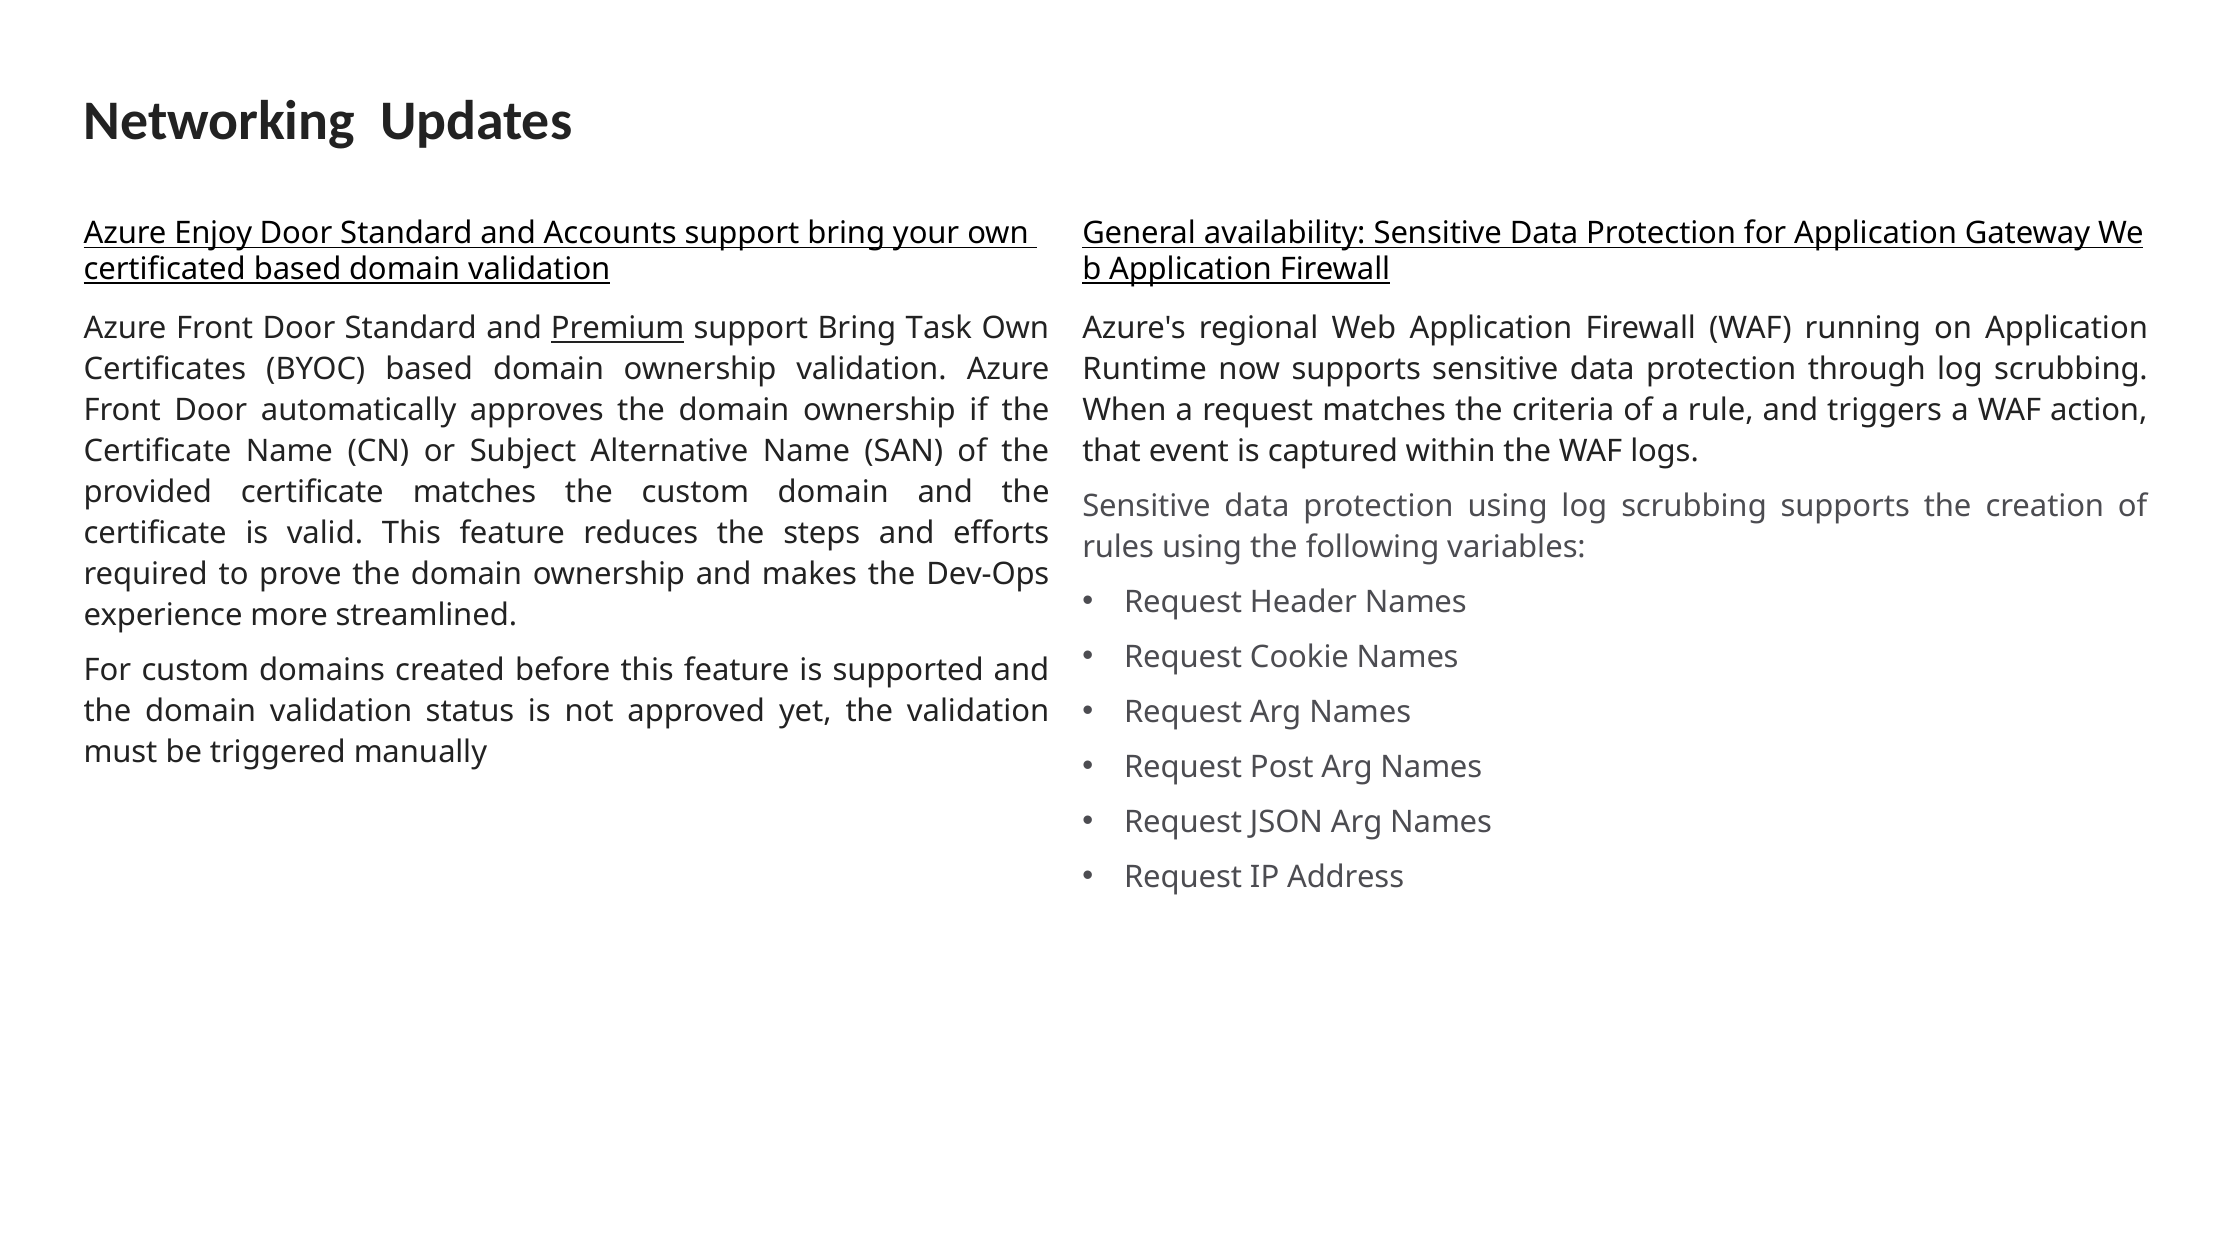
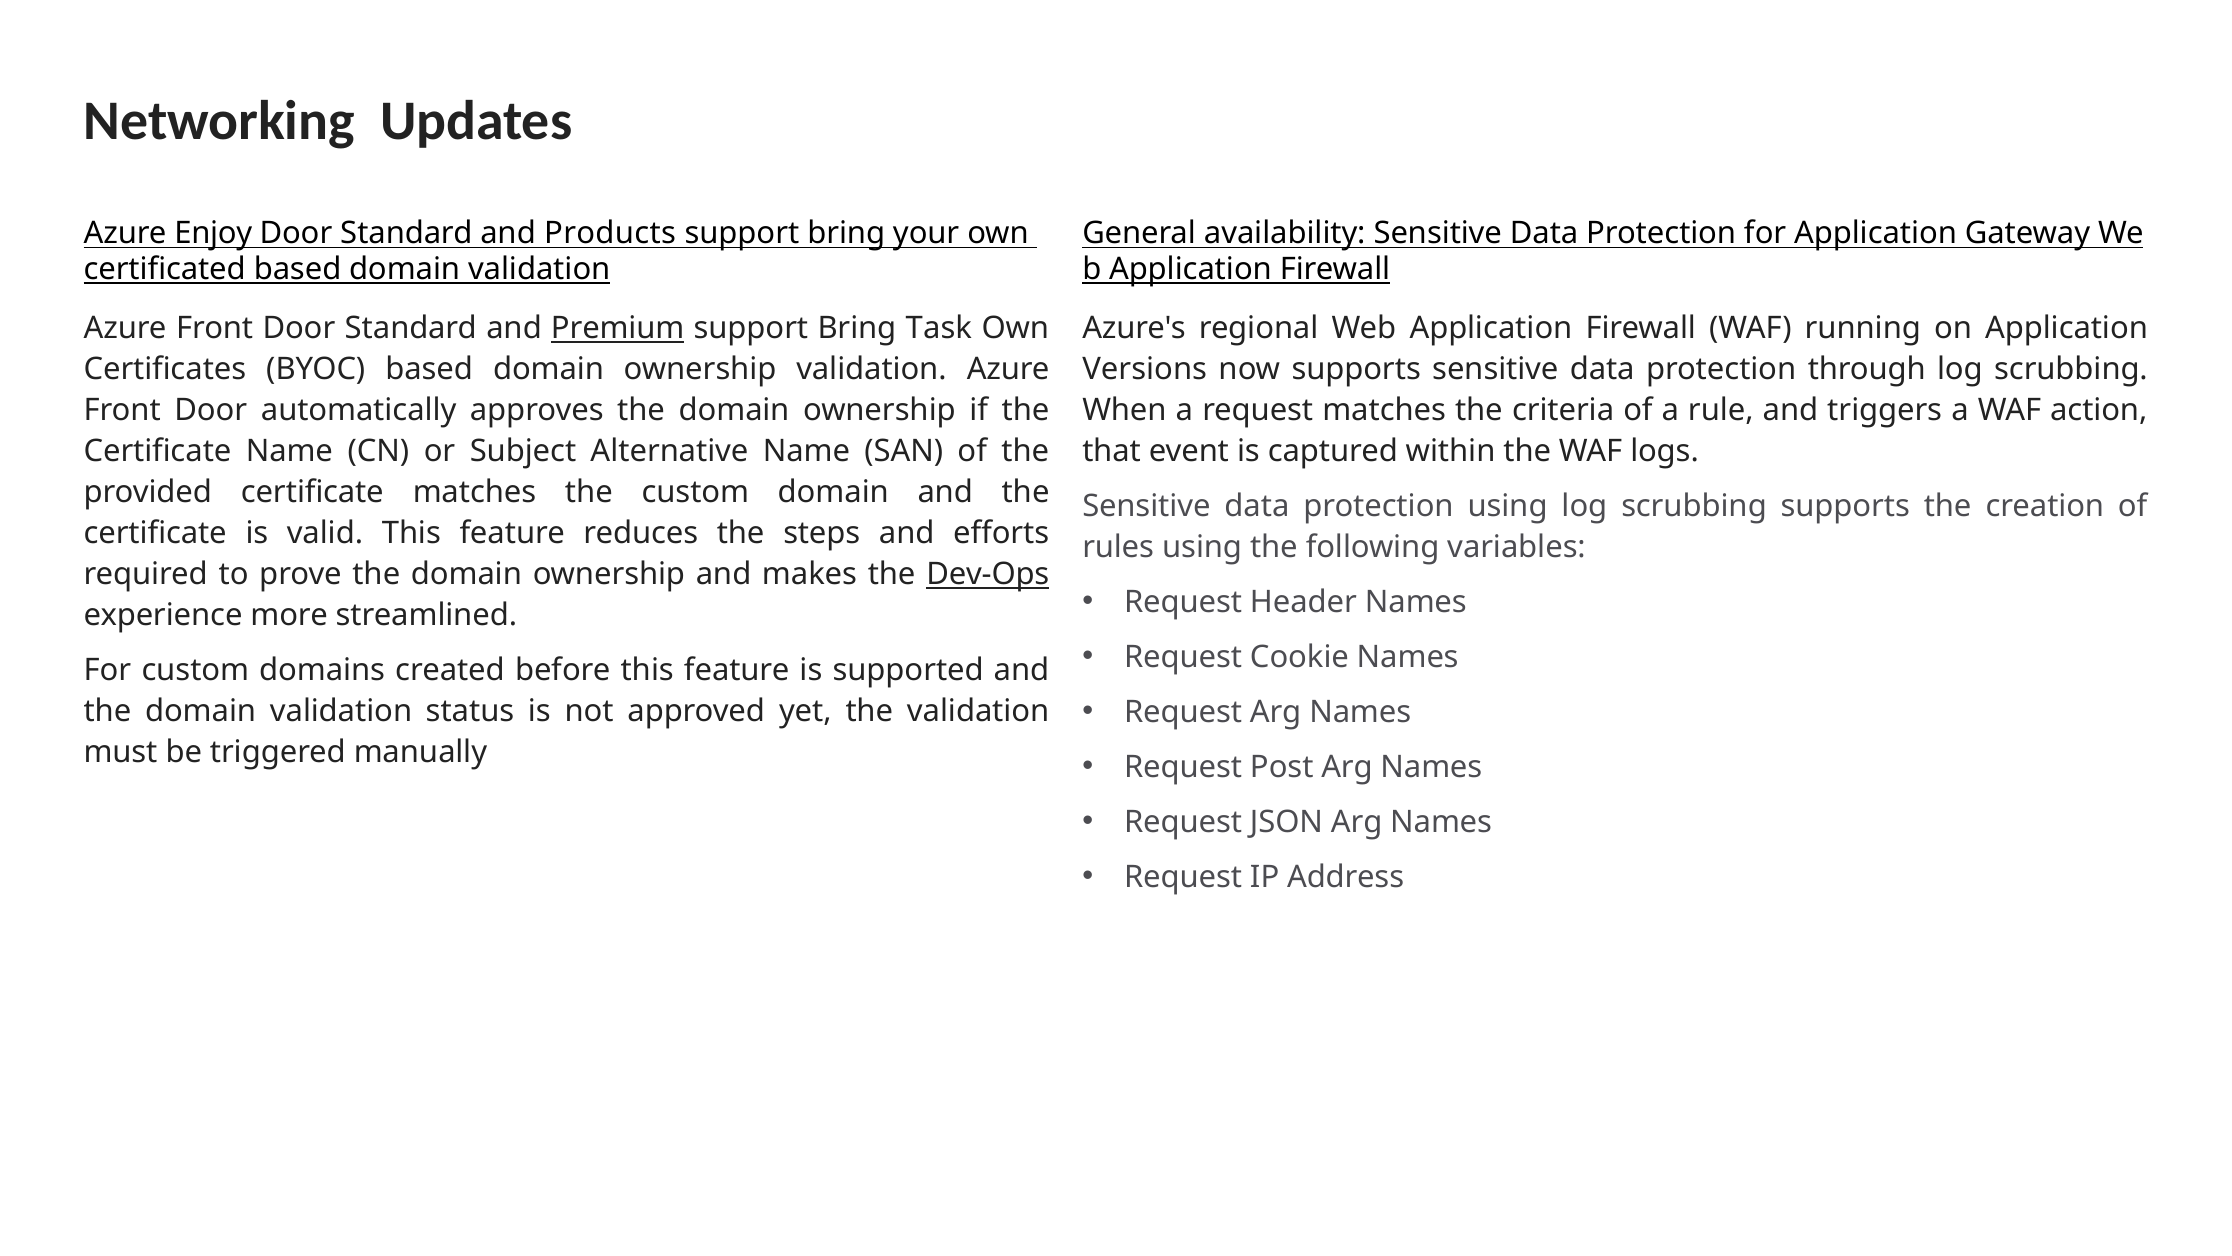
Accounts: Accounts -> Products (610, 234)
Runtime: Runtime -> Versions (1145, 369)
Dev-Ops underline: none -> present (988, 574)
